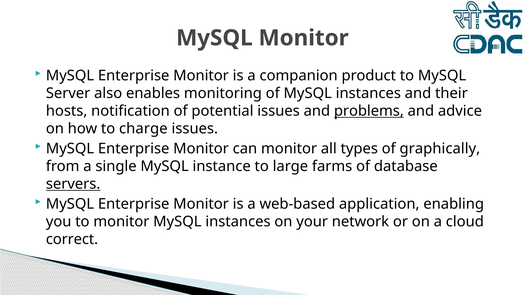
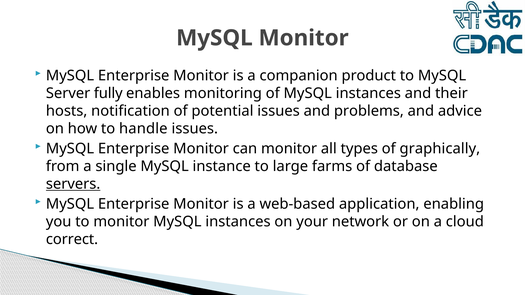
also: also -> fully (108, 93)
problems underline: present -> none (369, 111)
charge: charge -> handle (143, 129)
